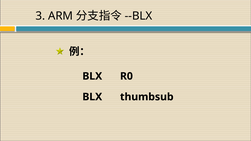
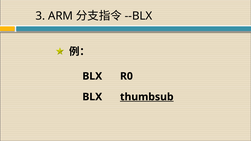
thumbsub underline: none -> present (147, 97)
